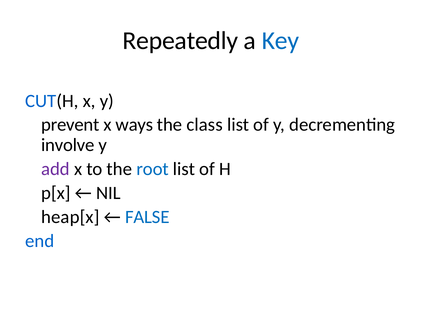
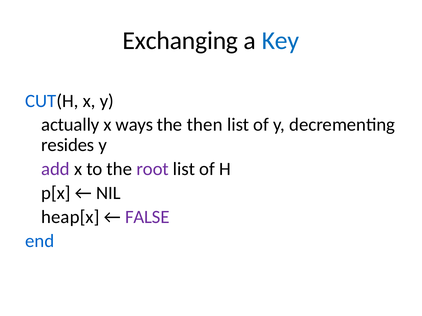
Repeatedly: Repeatedly -> Exchanging (180, 41)
prevent: prevent -> actually (70, 125)
class: class -> then (205, 125)
involve: involve -> resides (68, 145)
root colour: blue -> purple (153, 169)
FALSE colour: blue -> purple (147, 217)
